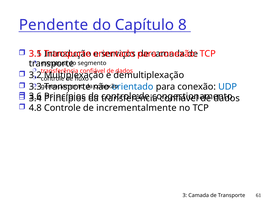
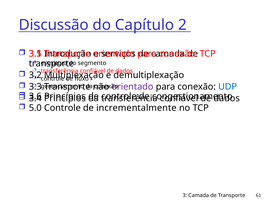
Pendente: Pendente -> Discussão (54, 25)
8: 8 -> 2 (182, 25)
orientado colour: blue -> purple (133, 87)
4.8: 4.8 -> 5.0 (35, 108)
